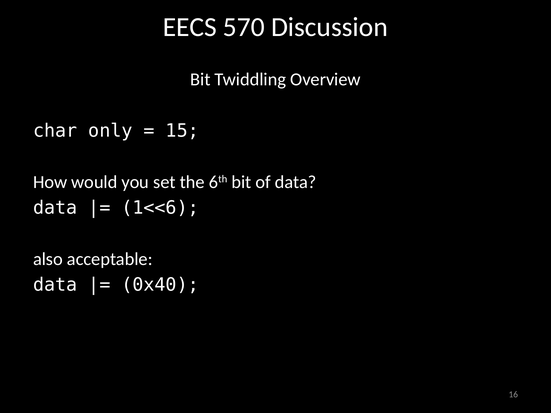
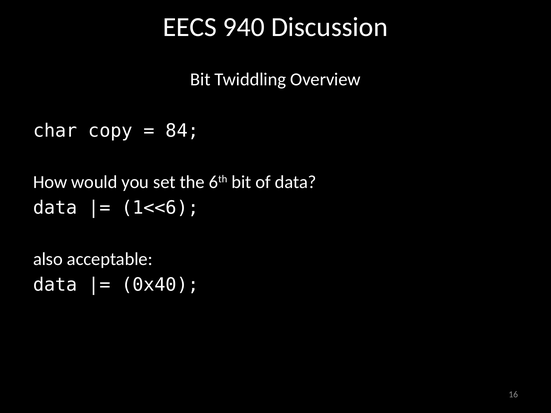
570: 570 -> 940 (244, 27)
only: only -> copy (110, 131)
15: 15 -> 84 (182, 131)
